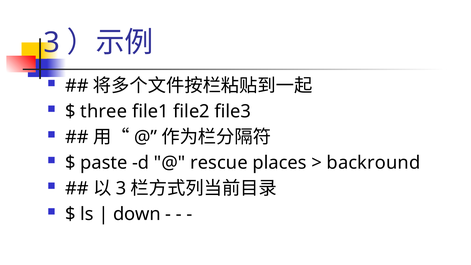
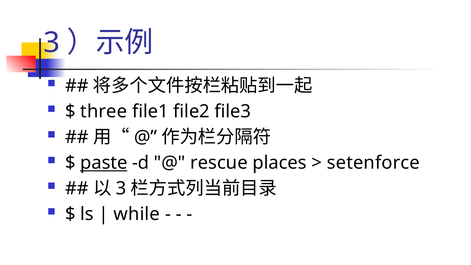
paste underline: none -> present (104, 163)
backround: backround -> setenforce (373, 163)
down: down -> while (137, 214)
